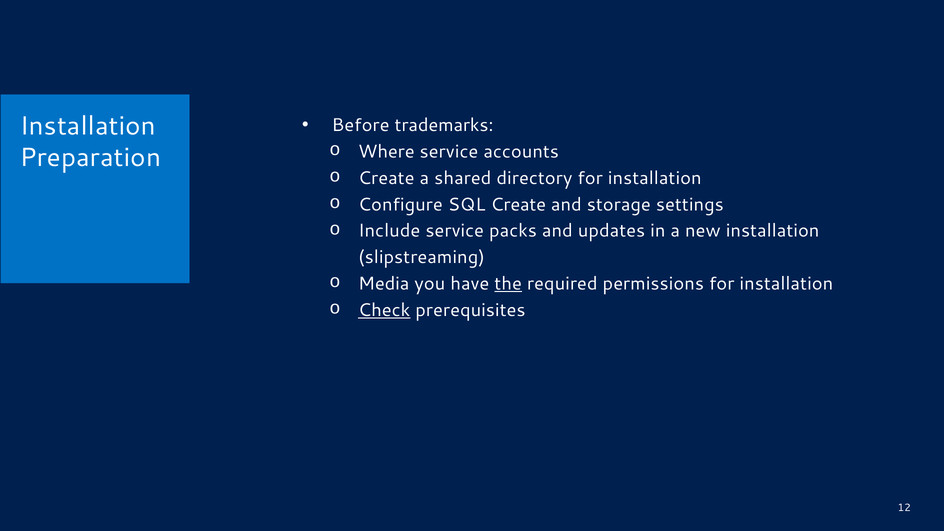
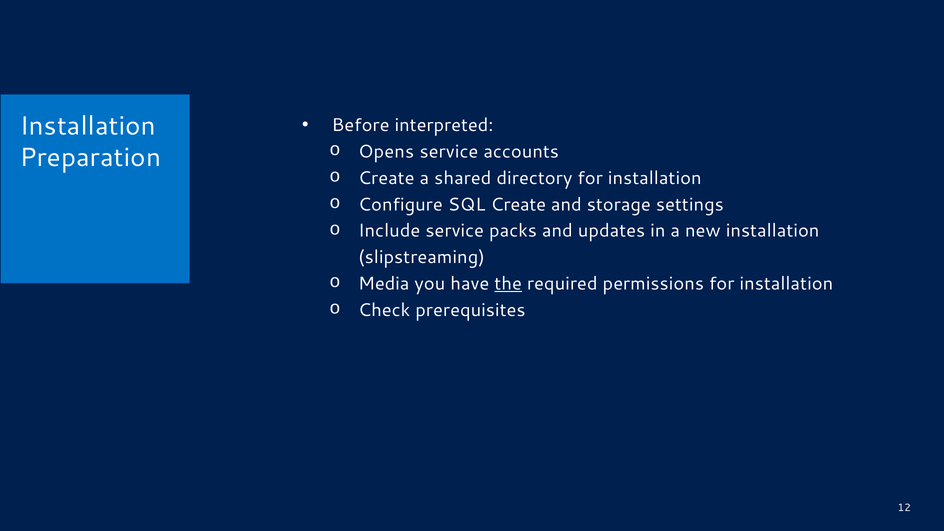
trademarks: trademarks -> interpreted (444, 125)
Where: Where -> Opens (386, 152)
Check underline: present -> none (384, 310)
